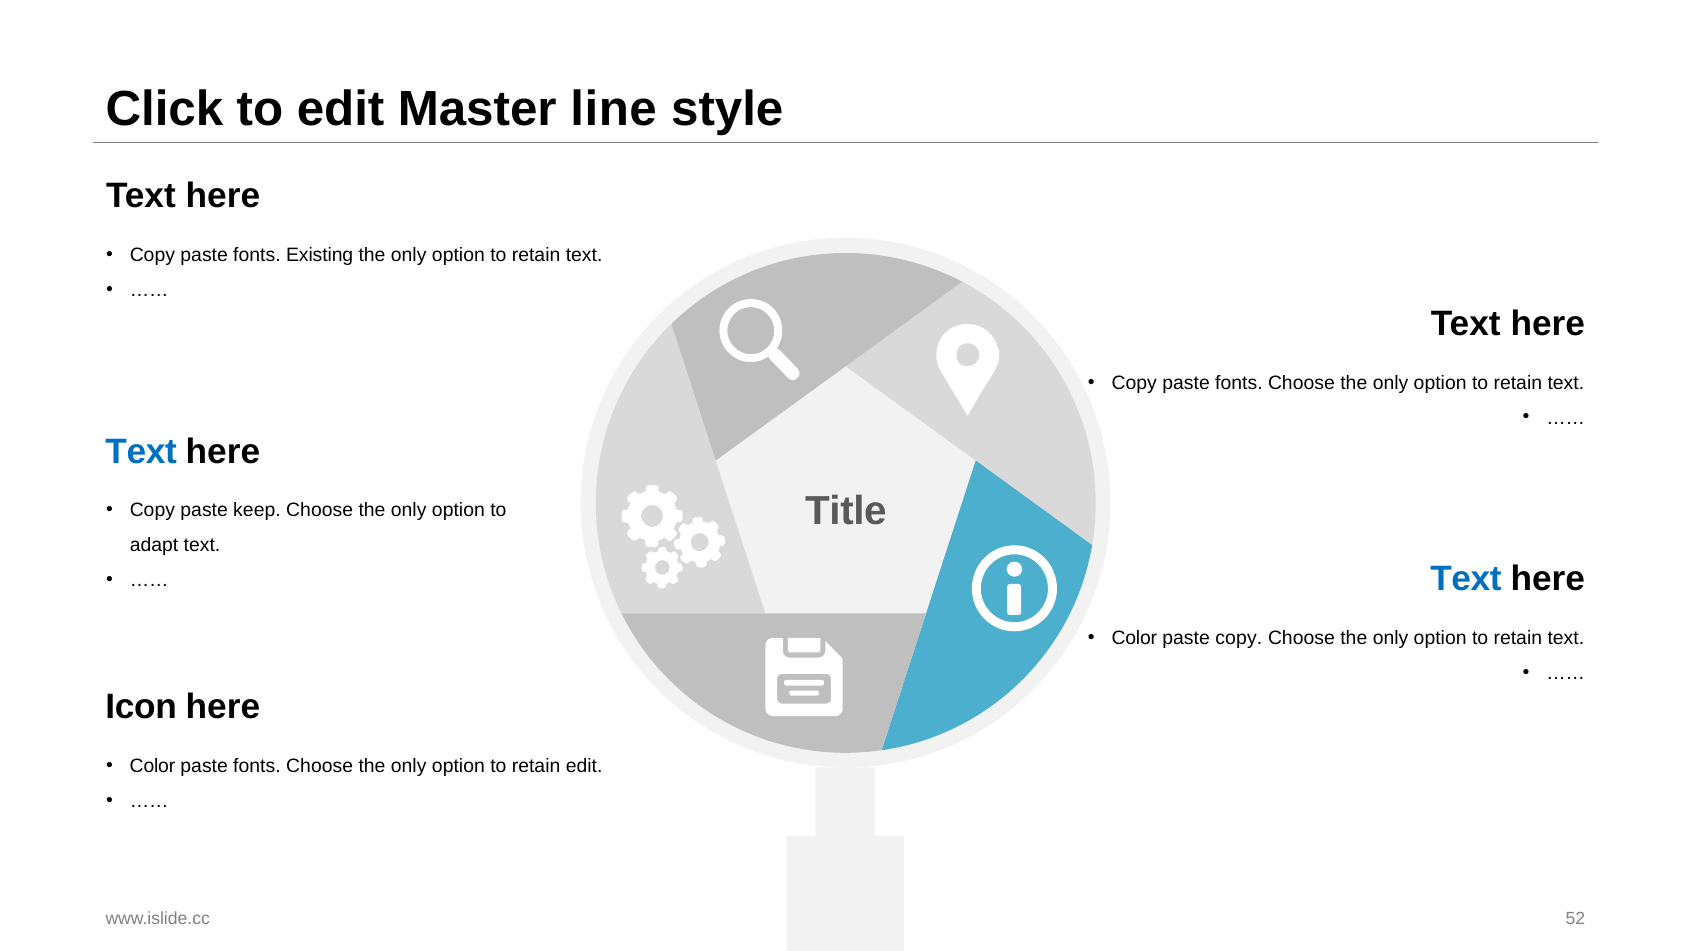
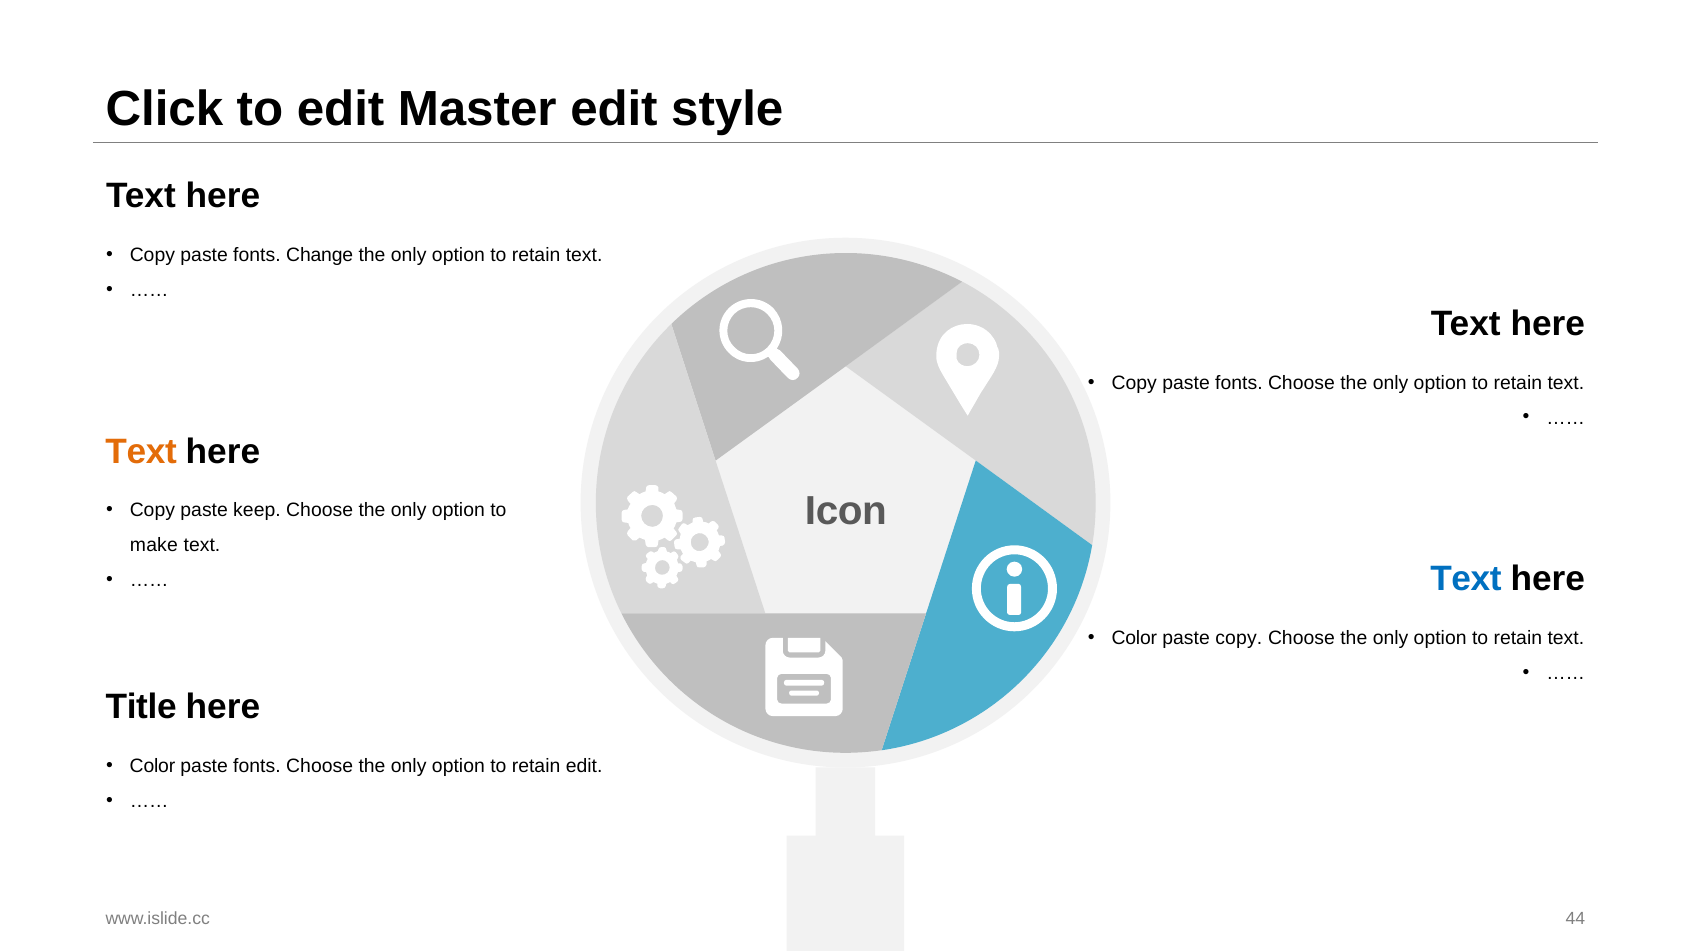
Master line: line -> edit (614, 109)
Existing: Existing -> Change (320, 255)
Text colour: blue -> orange (141, 452)
Title: Title -> Icon (846, 511)
adapt: adapt -> make (154, 546)
Icon: Icon -> Title (141, 707)
52: 52 -> 44 (1576, 919)
